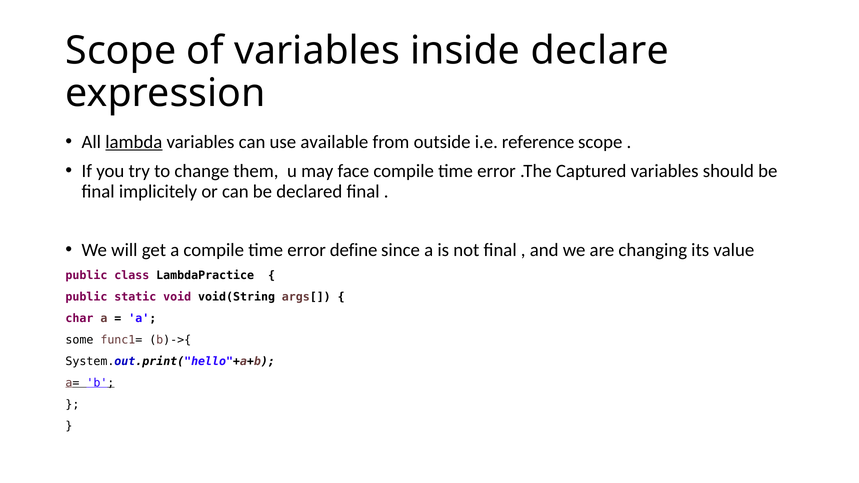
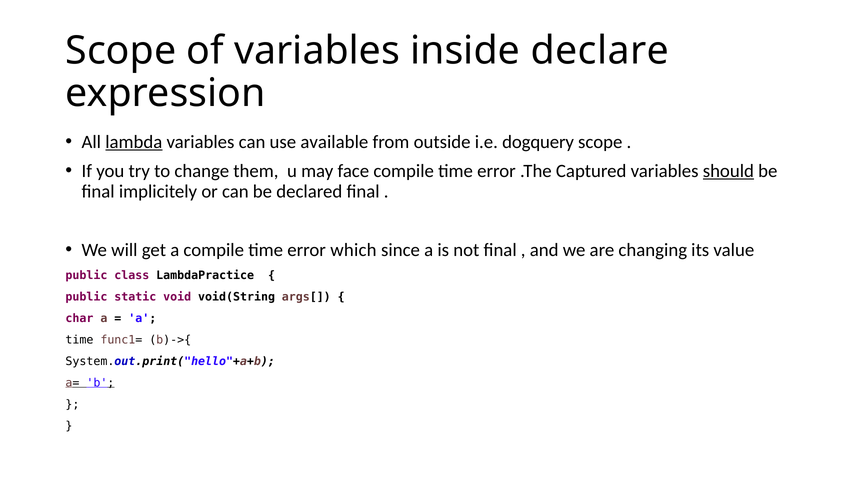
reference: reference -> dogquery (538, 142)
should underline: none -> present (728, 171)
define: define -> which (353, 250)
some: some -> time (79, 340)
